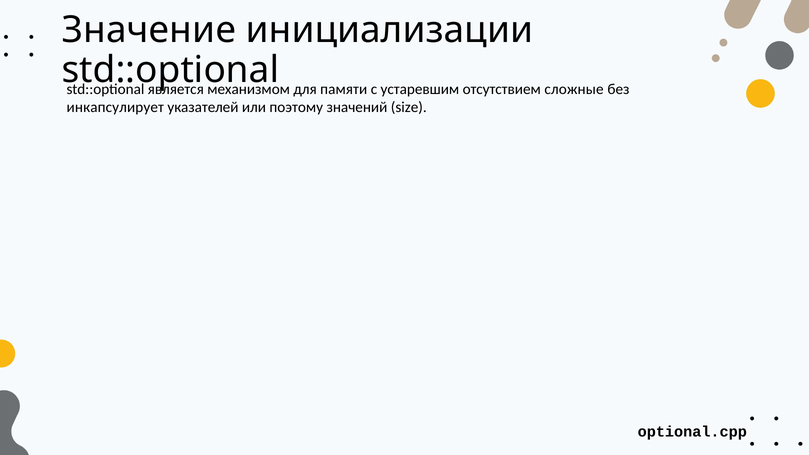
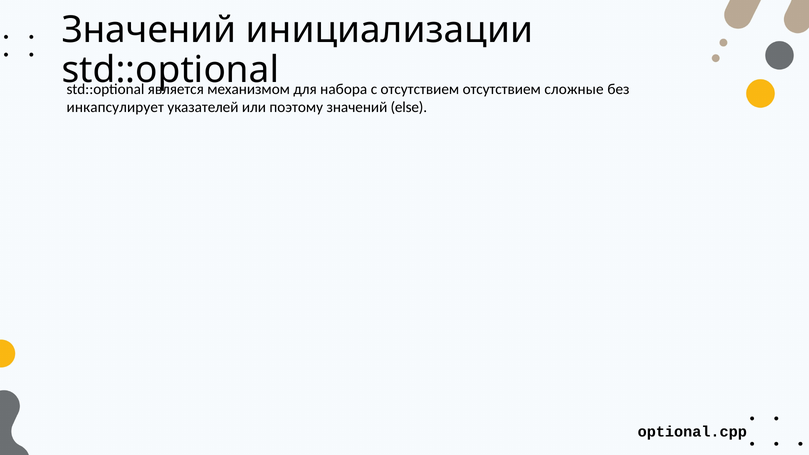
Значение: Значение -> Значений (149, 30)
памяти: памяти -> набора (344, 89)
с устаревшим: устаревшим -> отсутствием (420, 89)
size: size -> else (409, 107)
